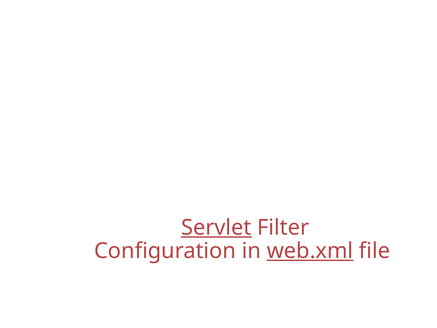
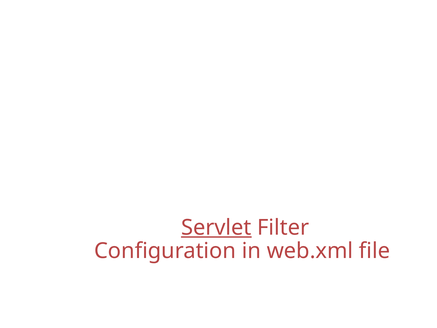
web.xml underline: present -> none (310, 250)
